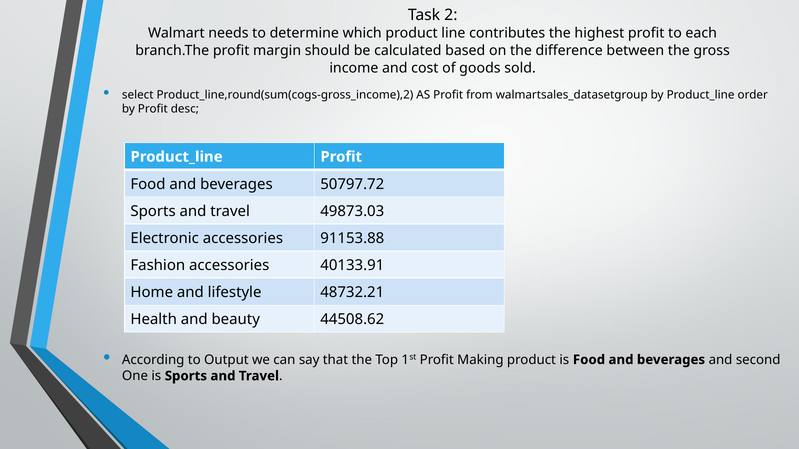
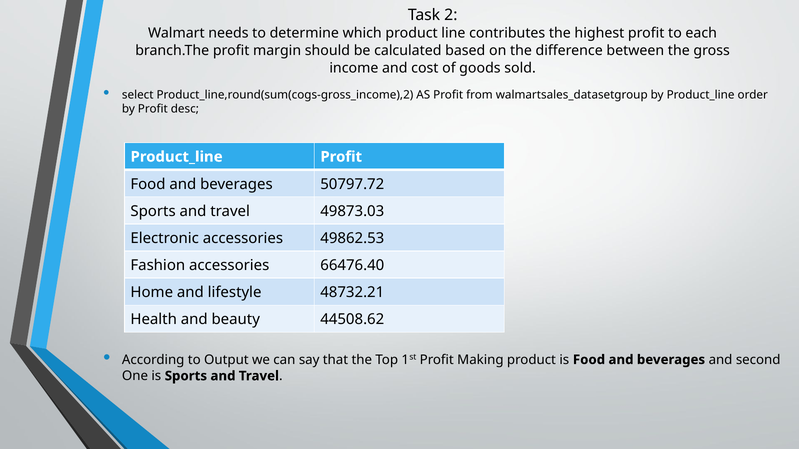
91153.88: 91153.88 -> 49862.53 (352, 239)
40133.91: 40133.91 -> 66476.40 (352, 266)
